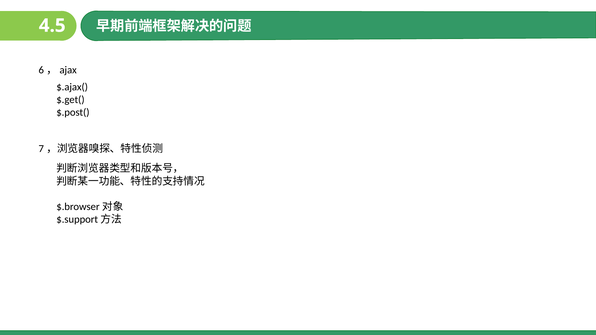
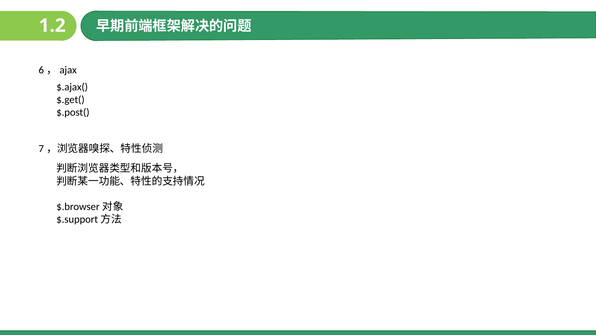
4.5: 4.5 -> 1.2 (52, 26)
